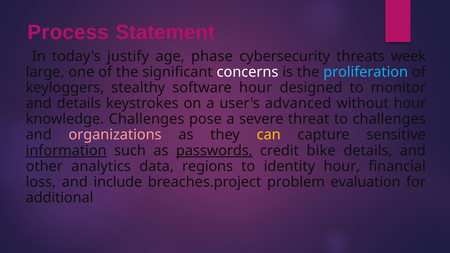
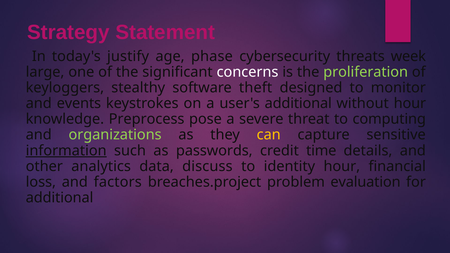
Process: Process -> Strategy (68, 32)
proliferation colour: light blue -> light green (366, 72)
software hour: hour -> theft (256, 88)
and details: details -> events (79, 104)
user's advanced: advanced -> additional (298, 104)
knowledge Challenges: Challenges -> Preprocess (147, 119)
to challenges: challenges -> computing (389, 119)
organizations colour: pink -> light green (115, 135)
passwords underline: present -> none (214, 151)
bike: bike -> time (321, 151)
regions: regions -> discuss (207, 166)
include: include -> factors (118, 182)
